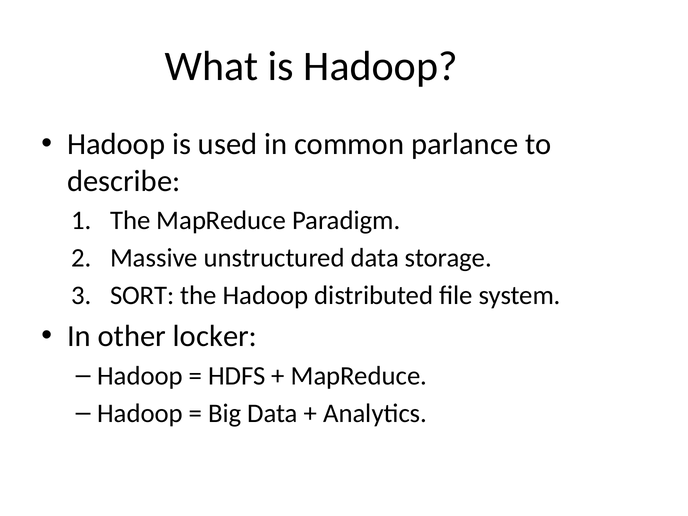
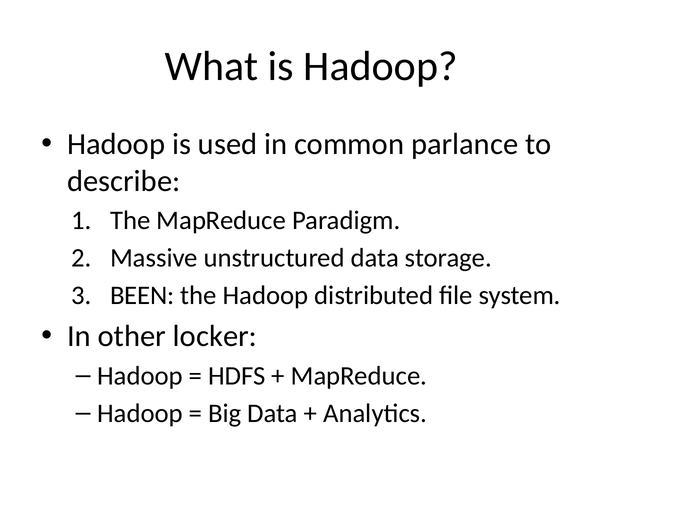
SORT: SORT -> BEEN (142, 296)
